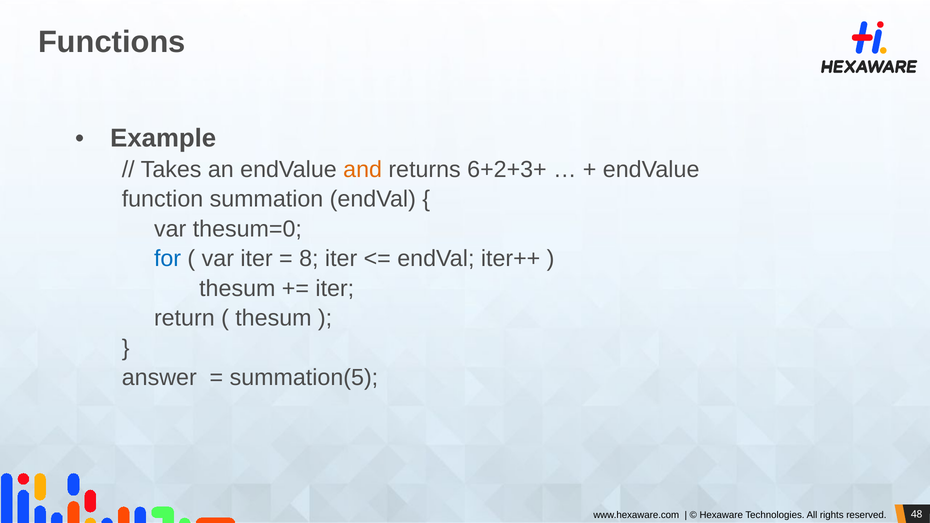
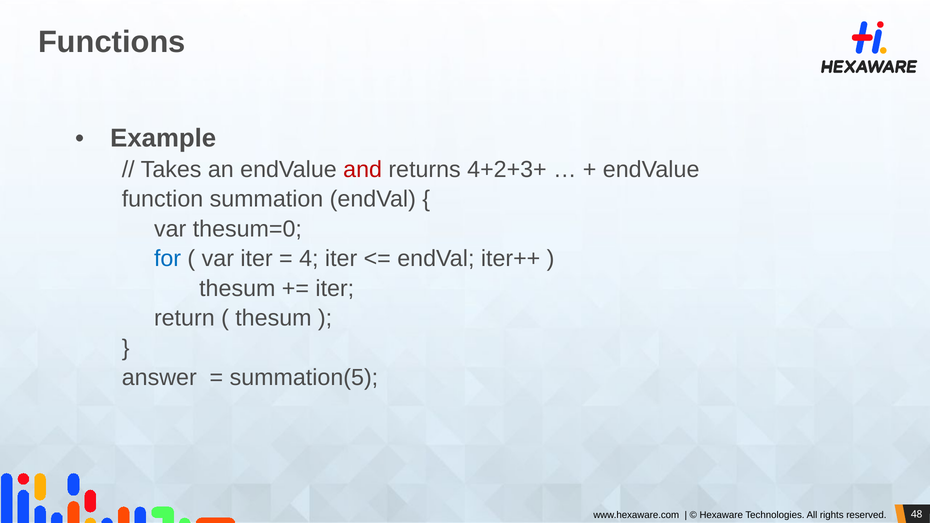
and colour: orange -> red (363, 170)
6+2+3+: 6+2+3+ -> 4+2+3+ (507, 170)
8: 8 -> 4 (309, 259)
